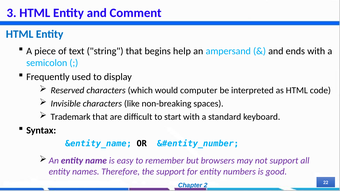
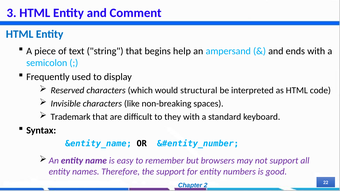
computer: computer -> structural (199, 91)
start: start -> they (173, 117)
